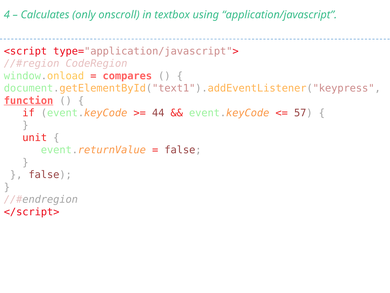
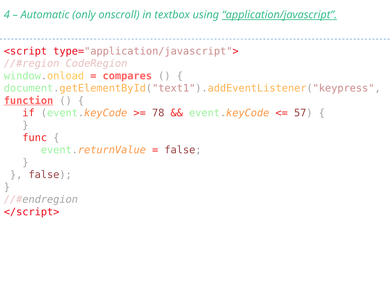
Calculates: Calculates -> Automatic (45, 15)
application/javascript underline: none -> present (279, 15)
44: 44 -> 78 (158, 113)
unit: unit -> func (35, 137)
